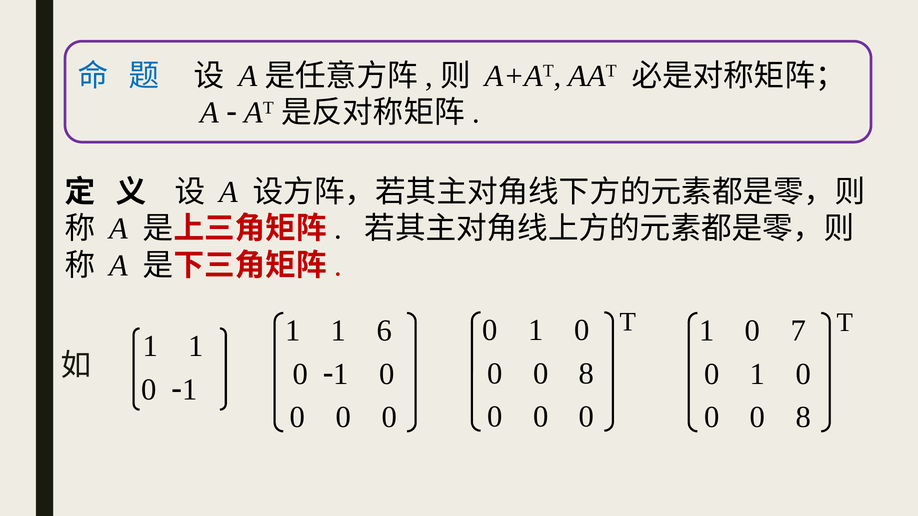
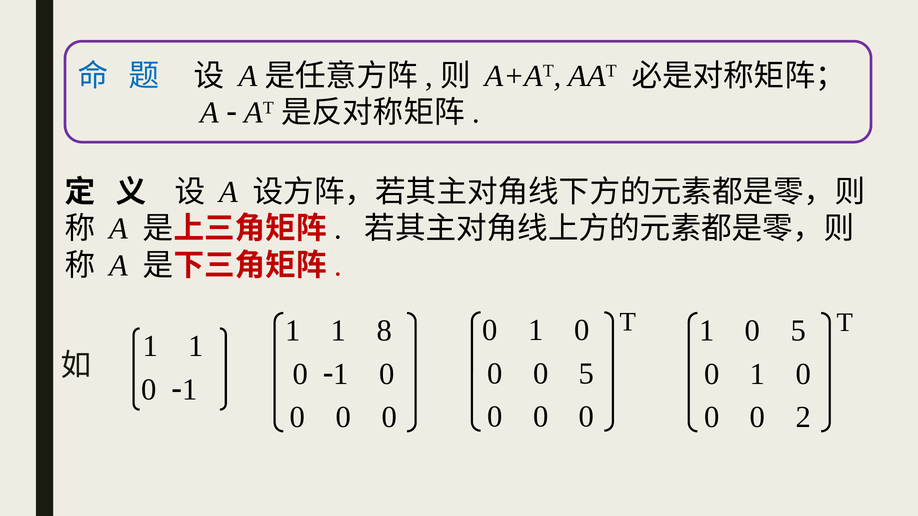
1 0 7: 7 -> 5 (799, 331)
6: 6 -> 8 (384, 331)
8: 8 -> 5 (587, 374)
8: 8 -> 2 (803, 418)
